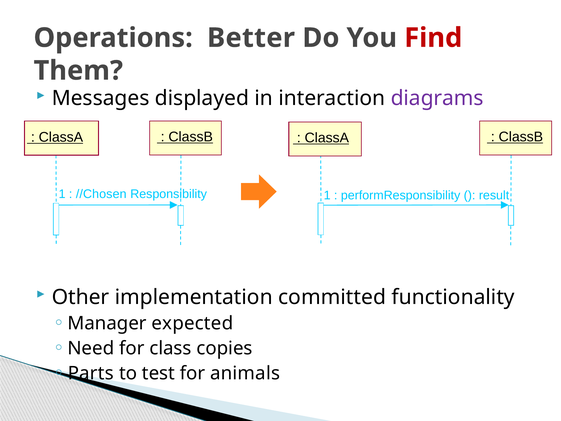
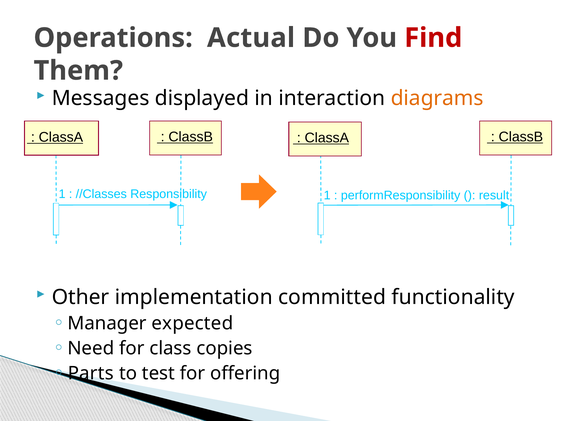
Better: Better -> Actual (251, 38)
diagrams colour: purple -> orange (437, 98)
//Chosen: //Chosen -> //Classes (101, 194)
animals: animals -> offering (245, 373)
